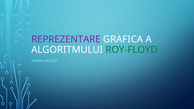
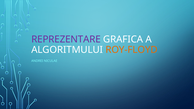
ROY-FLOYD colour: green -> orange (132, 50)
